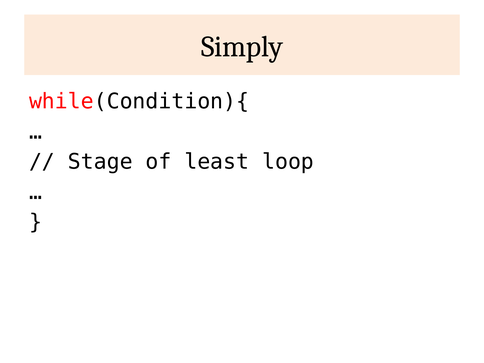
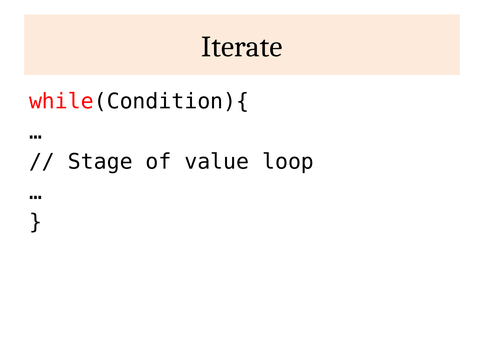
Simply: Simply -> Iterate (242, 47)
least: least -> value (217, 162)
